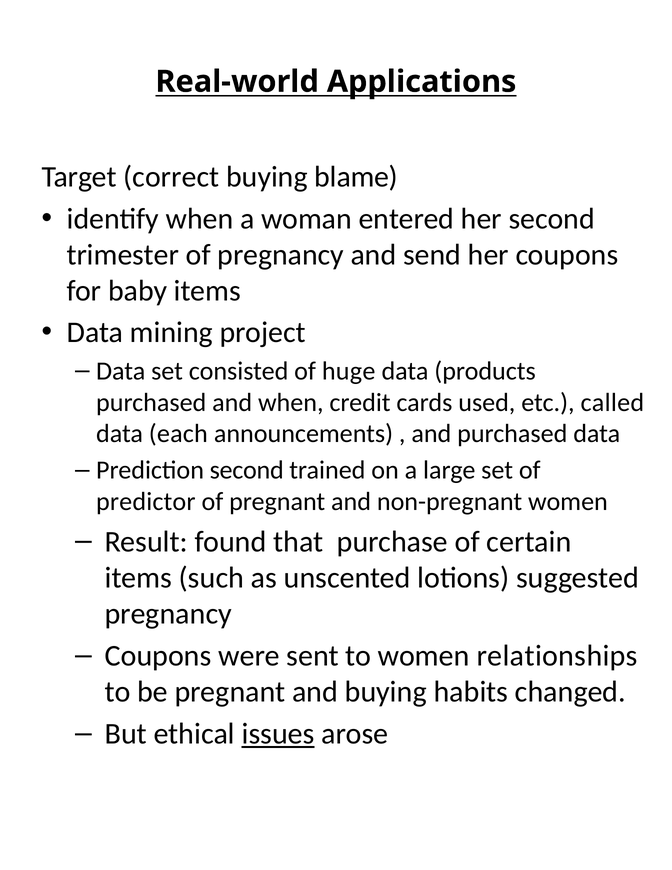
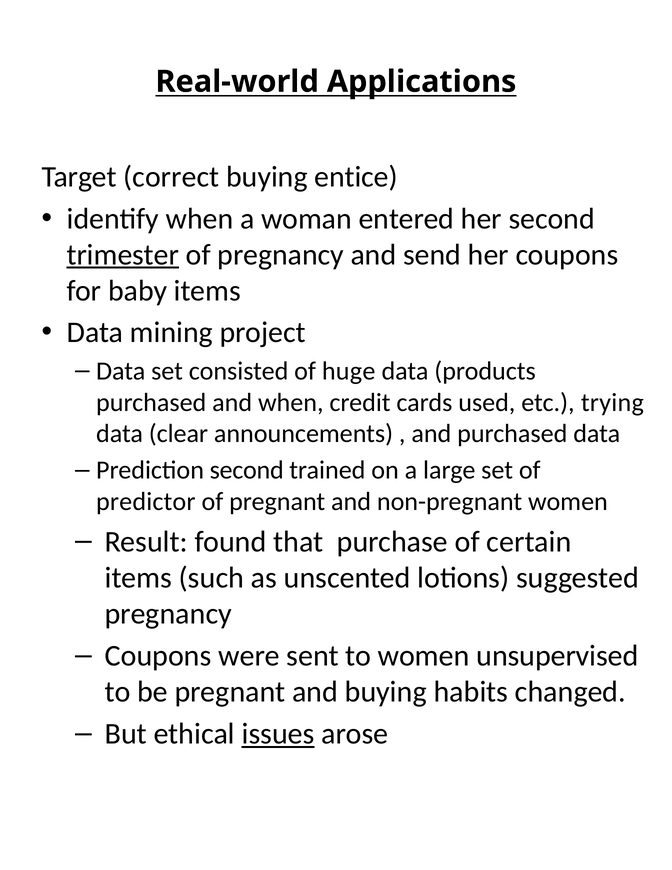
blame: blame -> entice (356, 177)
trimester underline: none -> present (123, 255)
called: called -> trying (612, 402)
each: each -> clear (178, 434)
relationships: relationships -> unsupervised (557, 656)
